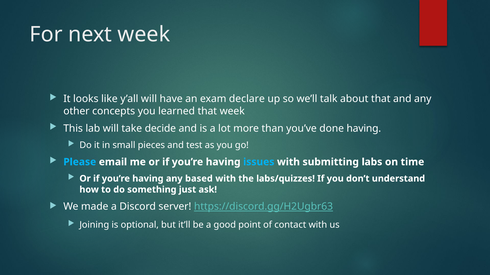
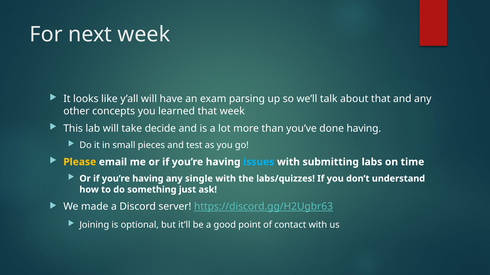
declare: declare -> parsing (247, 99)
Please colour: light blue -> yellow (80, 162)
based: based -> single (199, 179)
